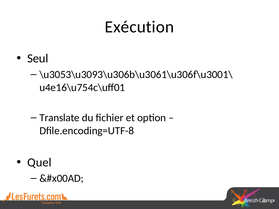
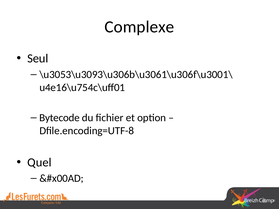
Exécution: Exécution -> Complexe (139, 27)
Translate: Translate -> Bytecode (60, 118)
